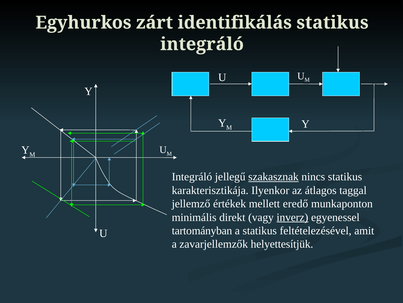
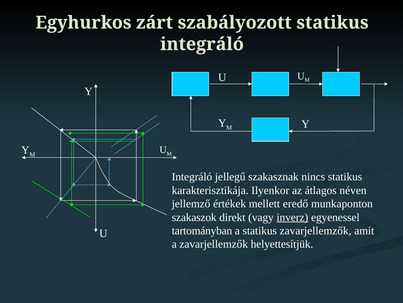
identifikálás: identifikálás -> szabályozott (235, 23)
szakasznak underline: present -> none (273, 176)
taggal: taggal -> néven (353, 190)
minimális: minimális -> szakaszok (194, 217)
statikus feltételezésével: feltételezésével -> zavarjellemzők (316, 230)
